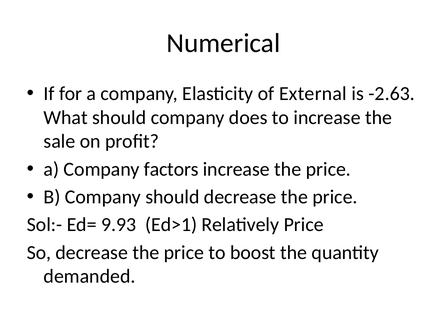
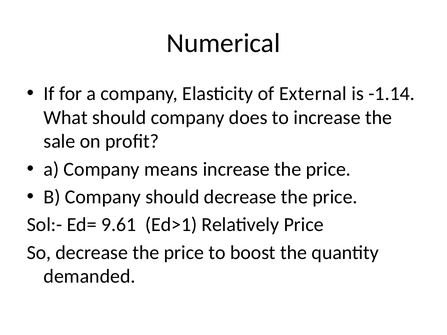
-2.63: -2.63 -> -1.14 (392, 94)
factors: factors -> means (171, 169)
9.93: 9.93 -> 9.61 (119, 225)
